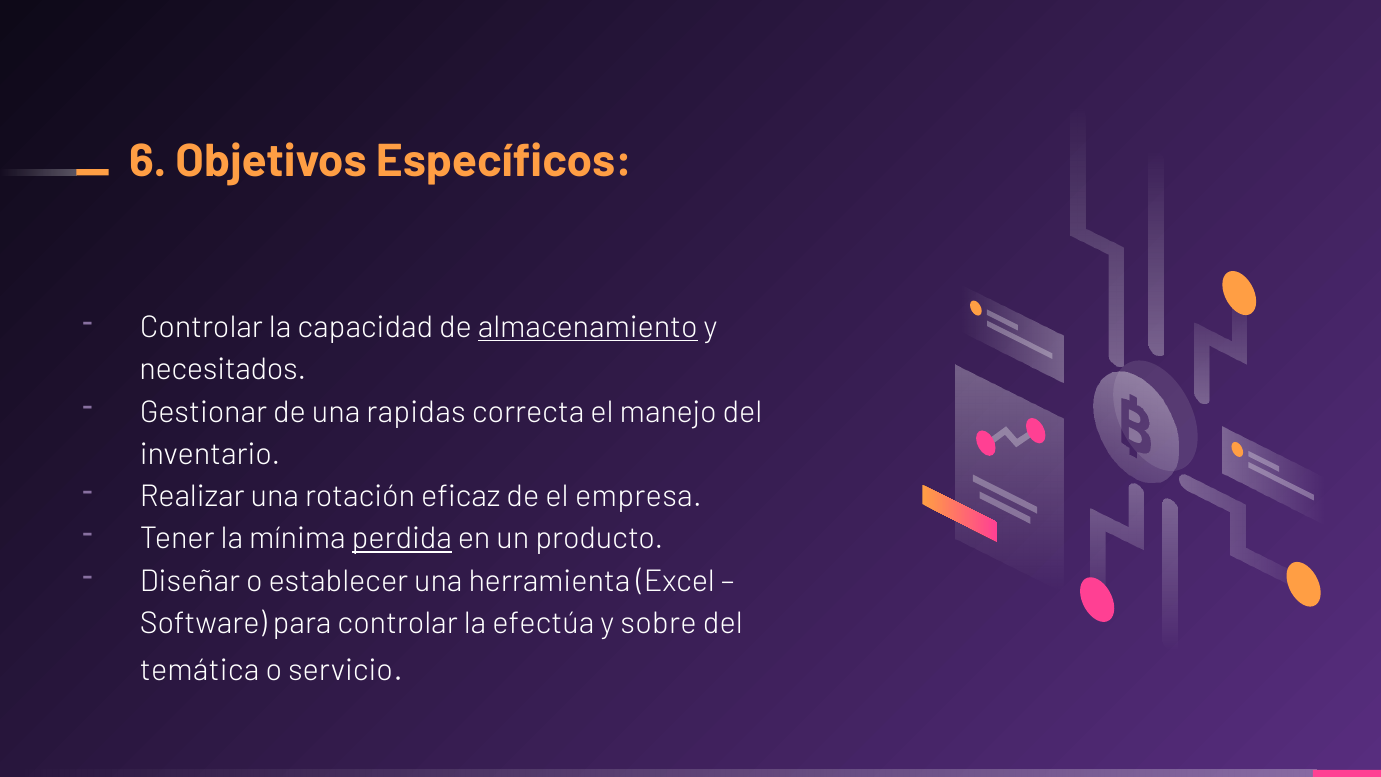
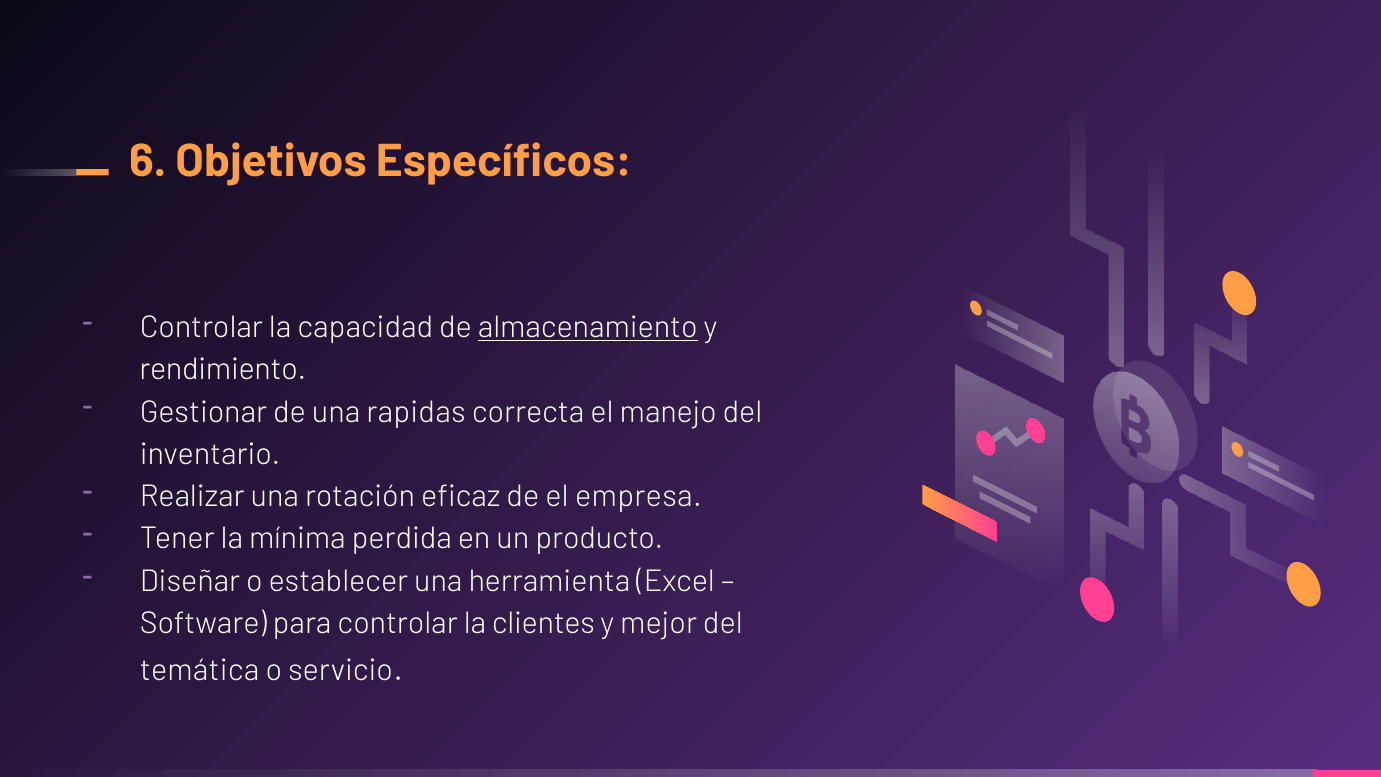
necesitados: necesitados -> rendimiento (223, 370)
perdida underline: present -> none (402, 539)
efectúa: efectúa -> clientes (543, 623)
sobre: sobre -> mejor (659, 623)
